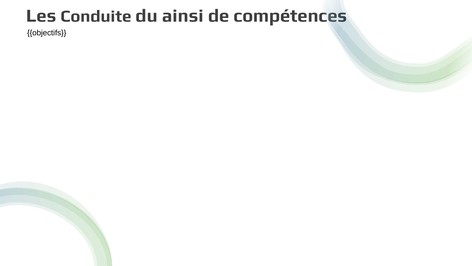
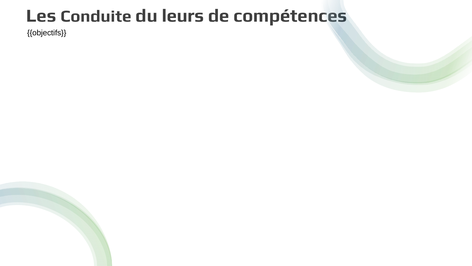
ainsi: ainsi -> leurs (183, 16)
